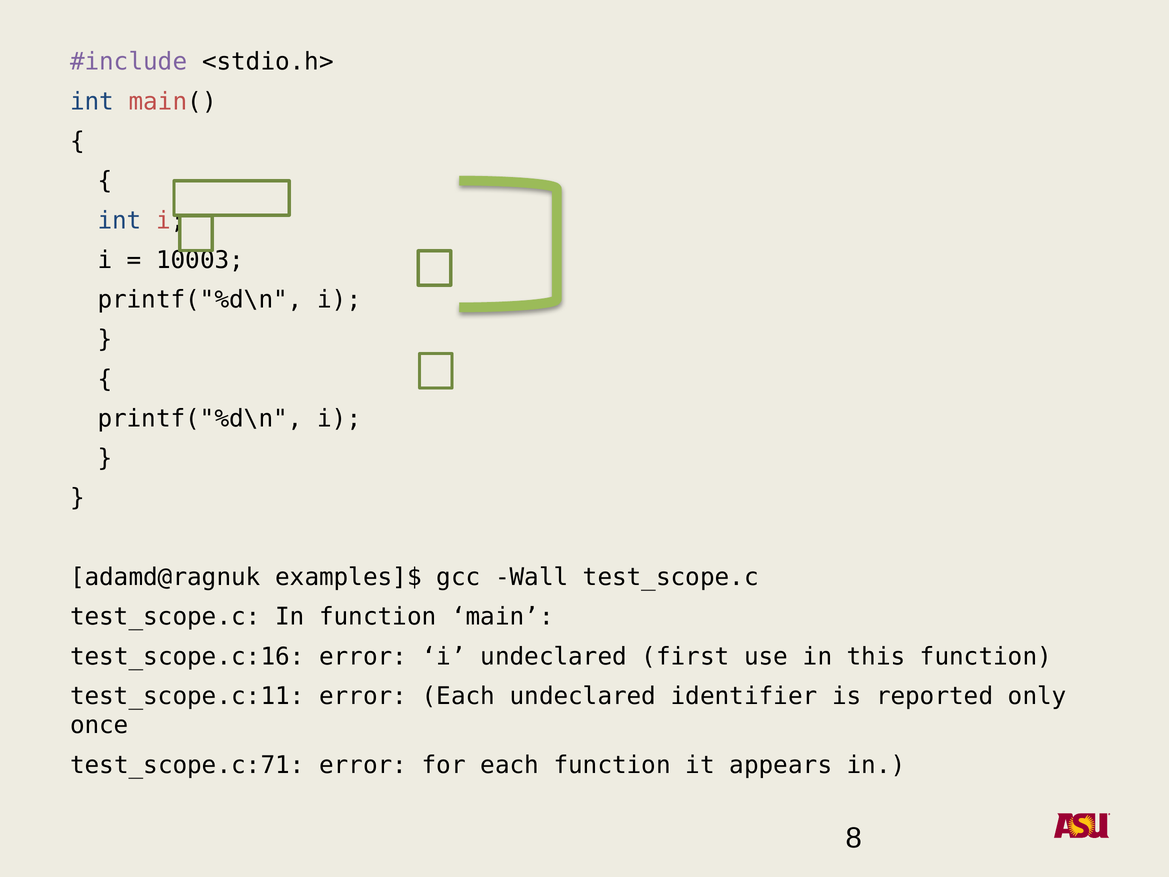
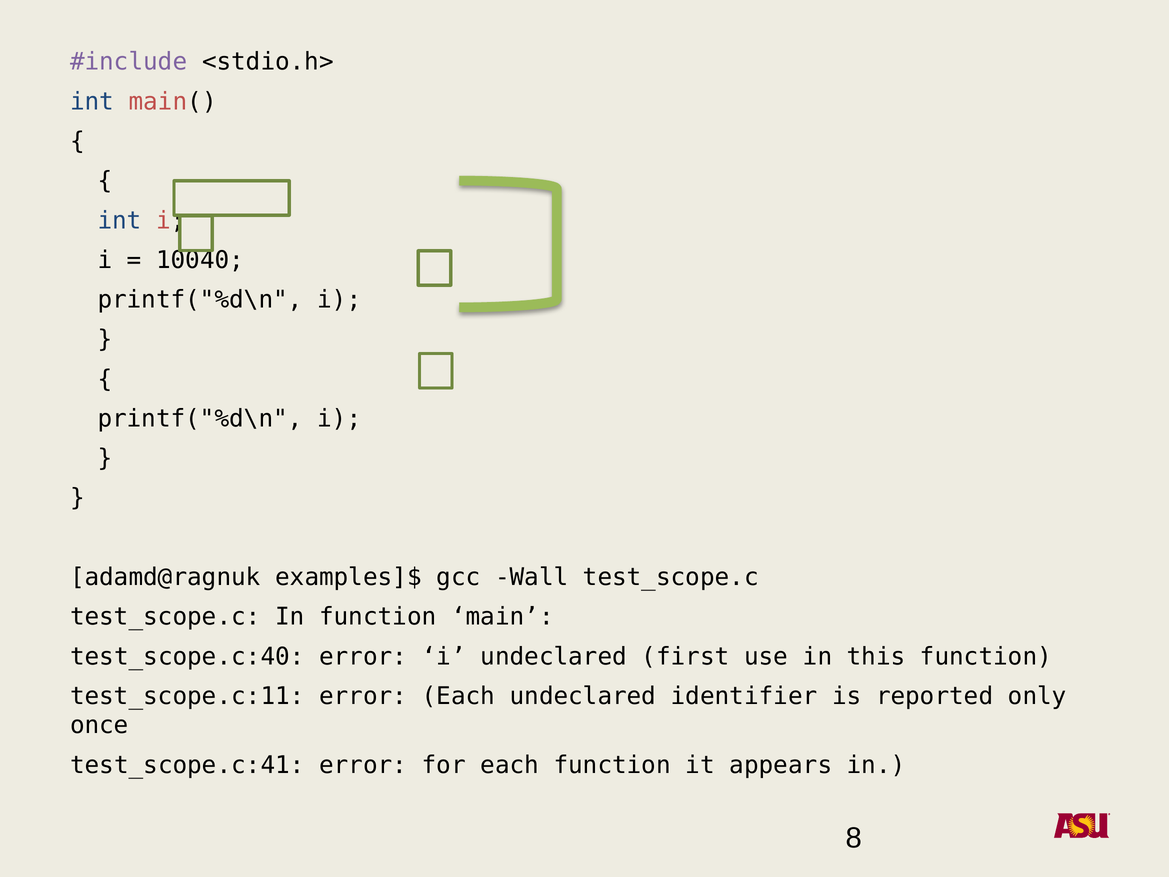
10003: 10003 -> 10040 (200, 260)
test_scope.c:16: test_scope.c:16 -> test_scope.c:40 (187, 656)
test_scope.c:71: test_scope.c:71 -> test_scope.c:41 (187, 765)
